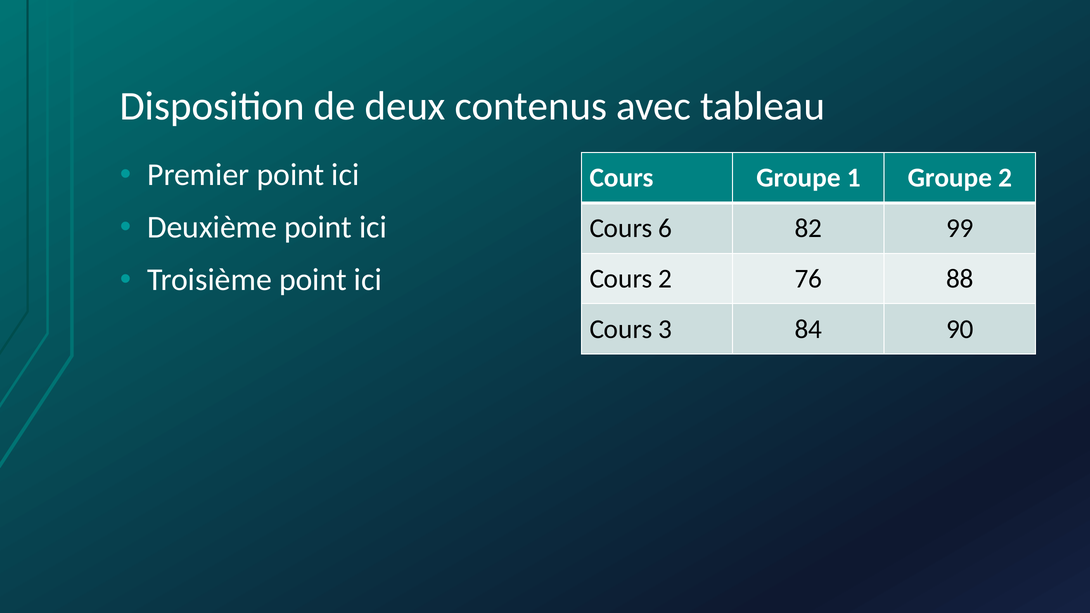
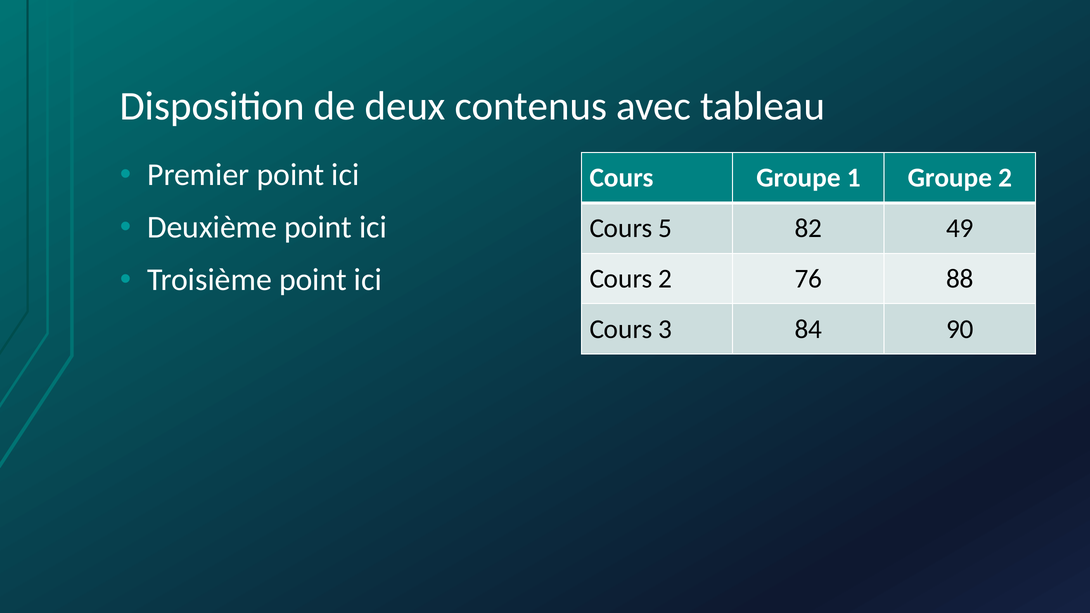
6: 6 -> 5 (665, 228)
99: 99 -> 49 (960, 228)
